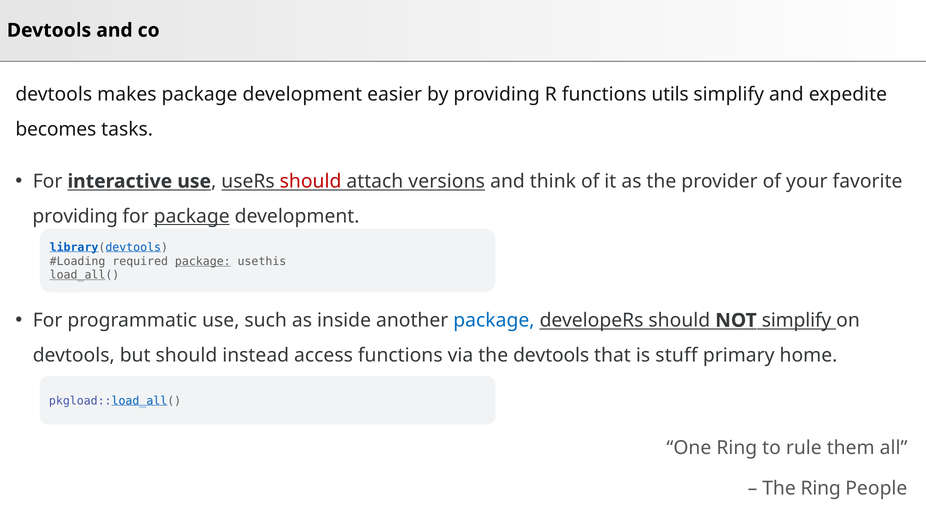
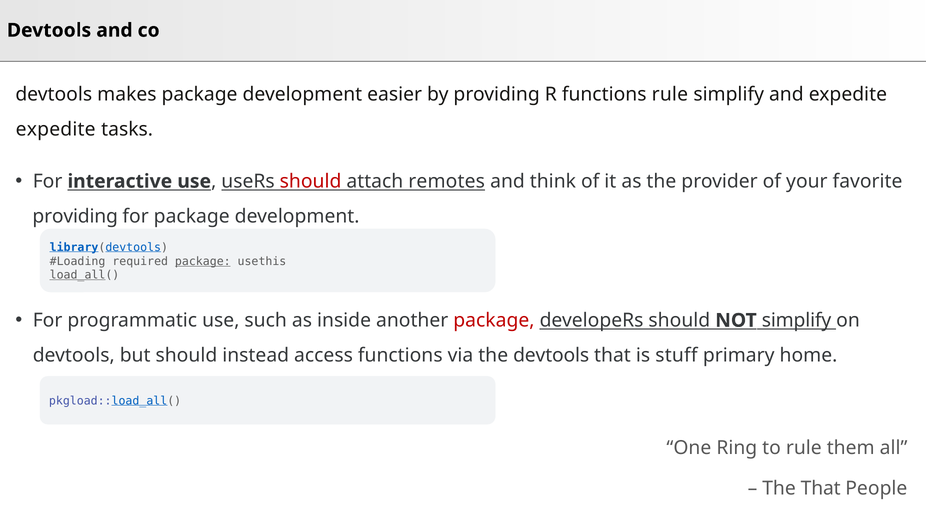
functions utils: utils -> rule (670, 94)
becomes: becomes -> expedite (56, 129)
versions: versions -> remotes (447, 181)
package underline: present -> none (192, 216)
package colour: blue -> red (494, 320)
The Ring: Ring -> That (821, 488)
